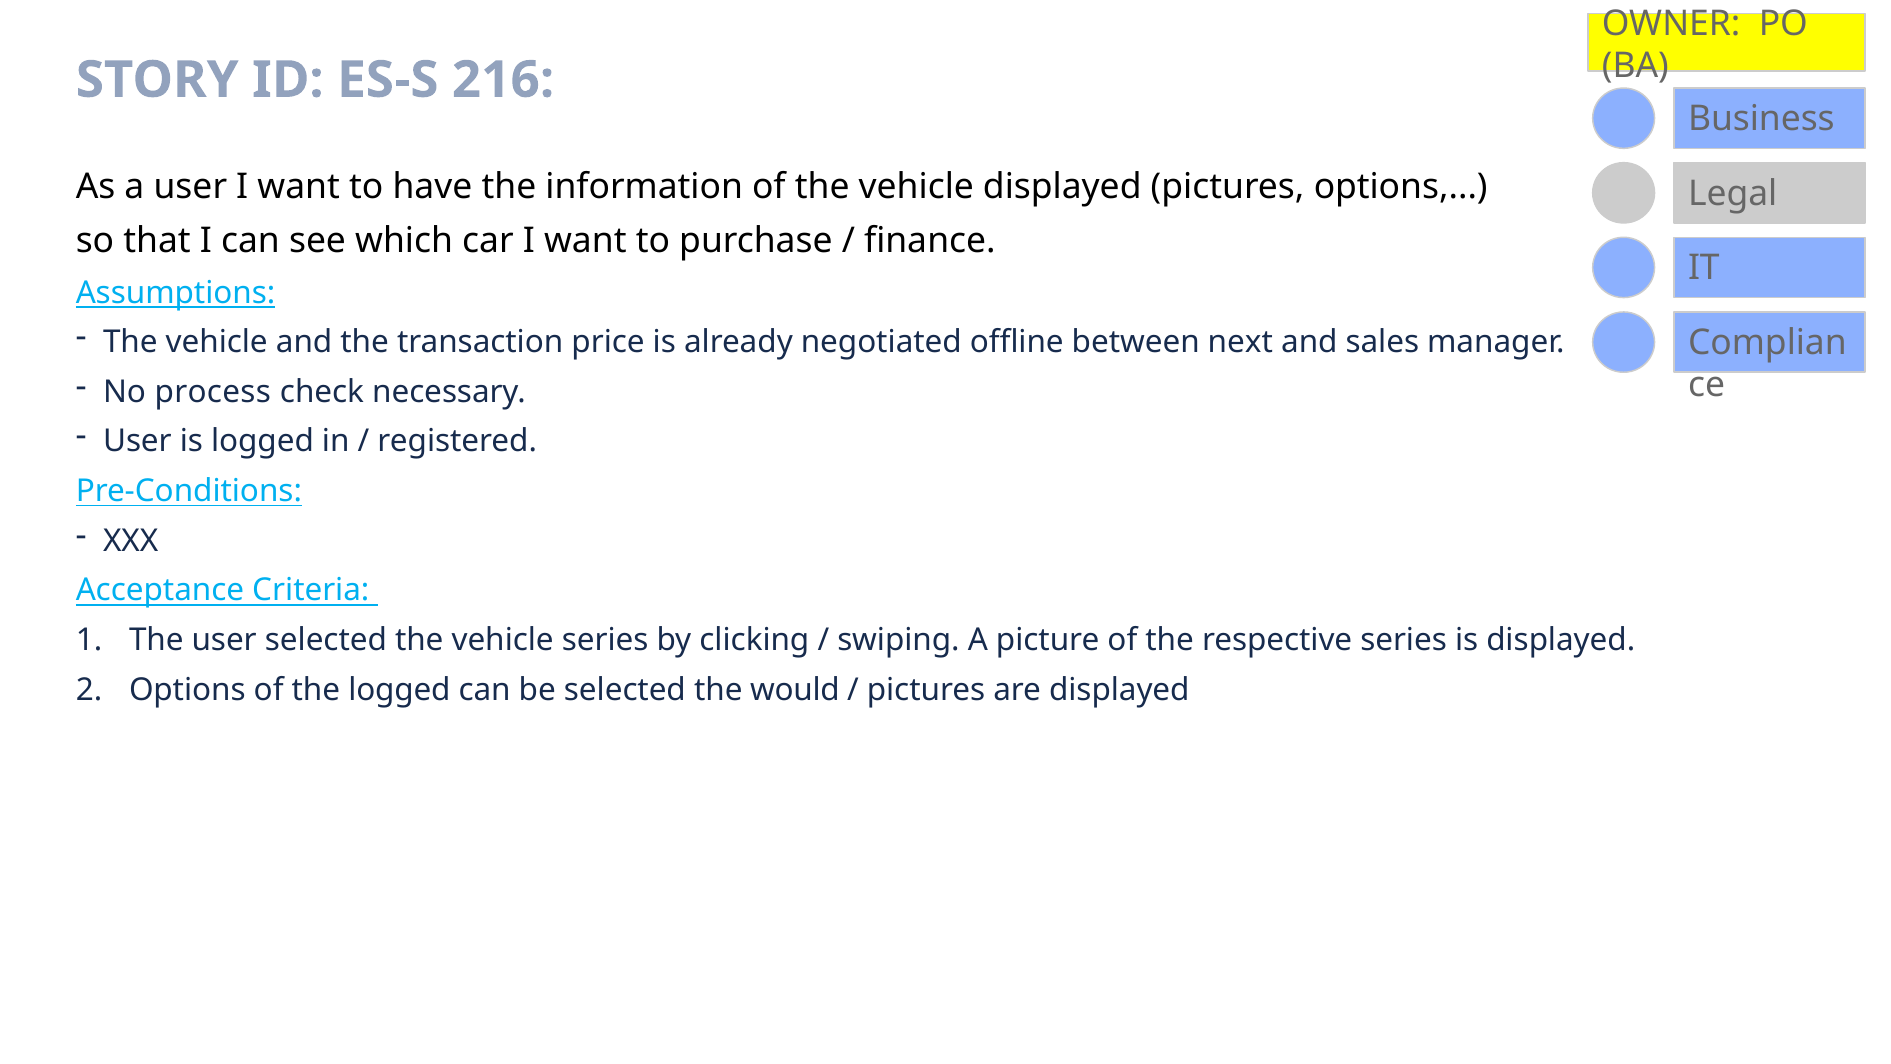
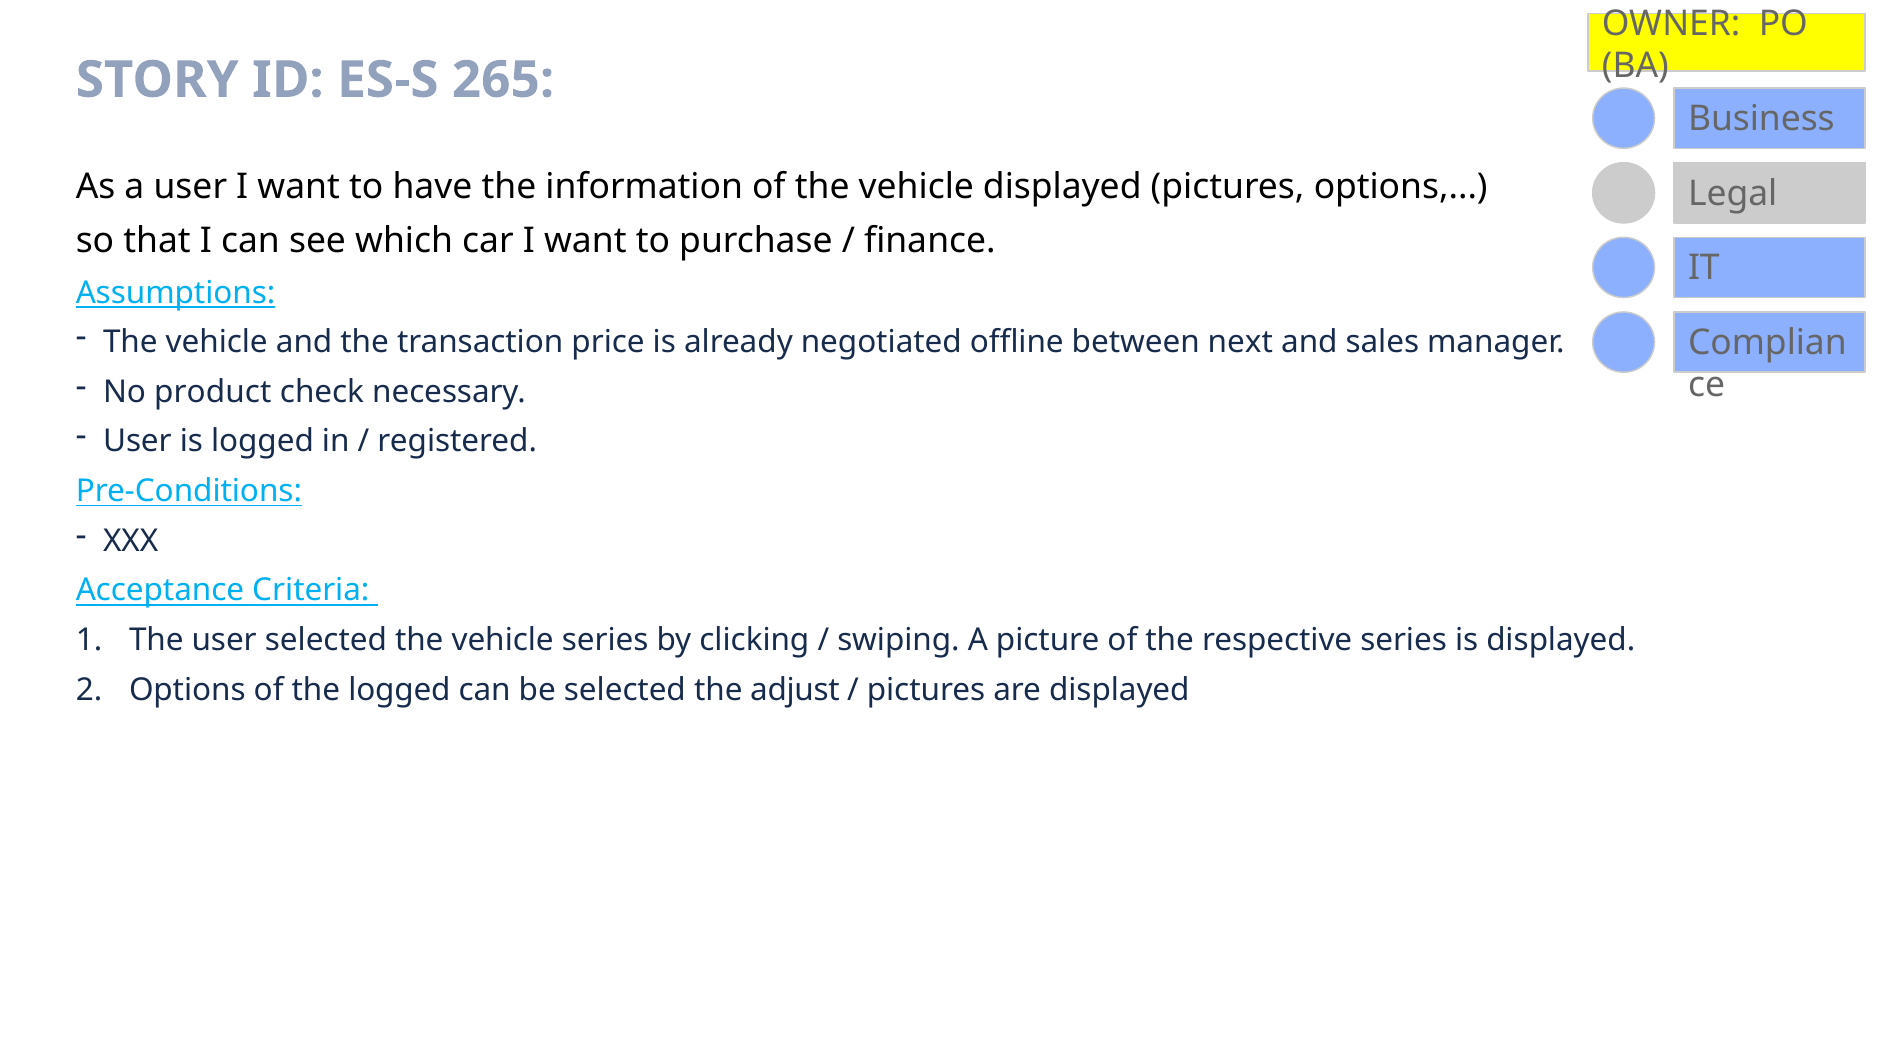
216: 216 -> 265 (503, 80)
process: process -> product (213, 392)
would: would -> adjust (795, 690)
